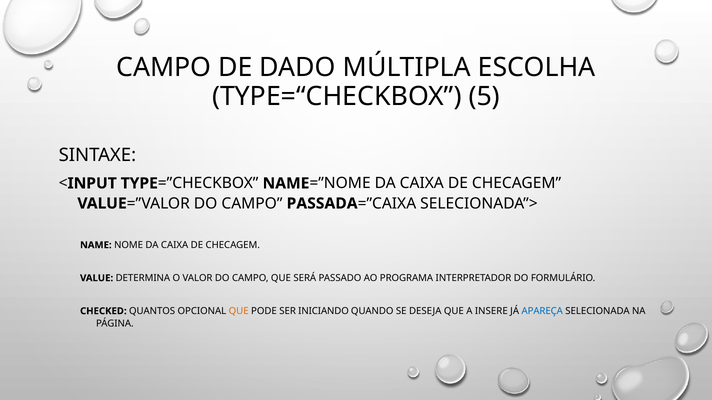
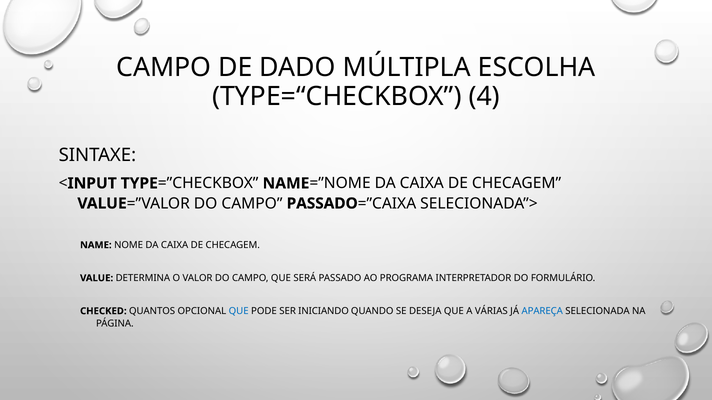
5: 5 -> 4 (484, 97)
CAMPO PASSADA: PASSADA -> PASSADO (322, 204)
QUE colour: orange -> blue (239, 311)
INSERE: INSERE -> VÁRIAS (491, 311)
